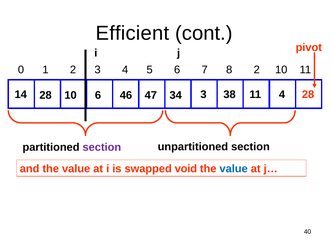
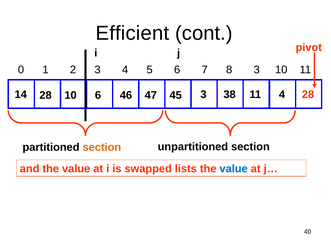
8 2: 2 -> 3 (257, 70)
34: 34 -> 45 (176, 95)
section colour: purple -> orange (102, 147)
void: void -> lists (186, 169)
